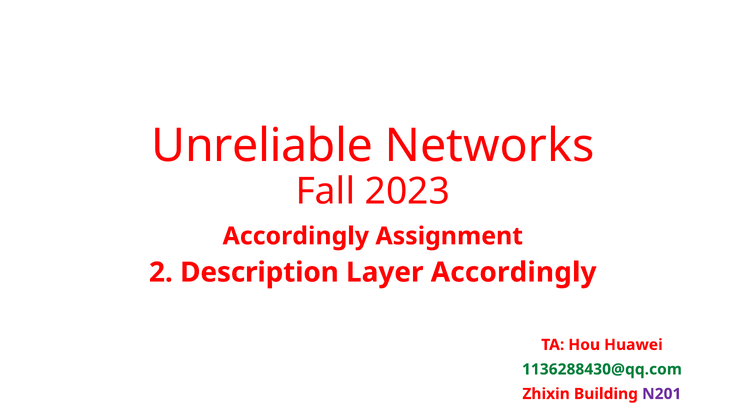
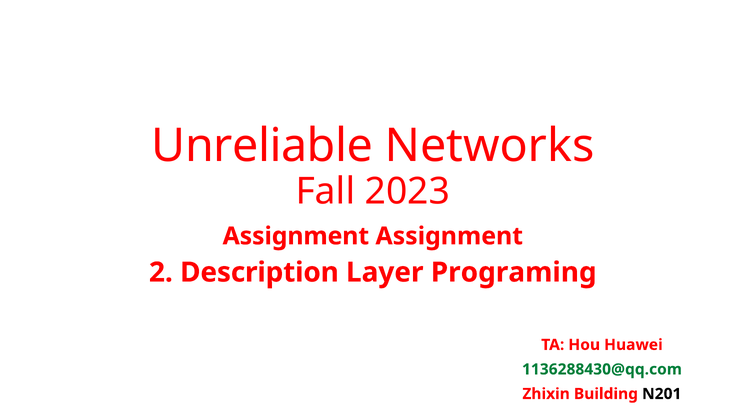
Accordingly: Accordingly -> Assignment (296, 236)
Layer Accordingly: Accordingly -> Programing (514, 273)
N201 colour: purple -> black (662, 394)
